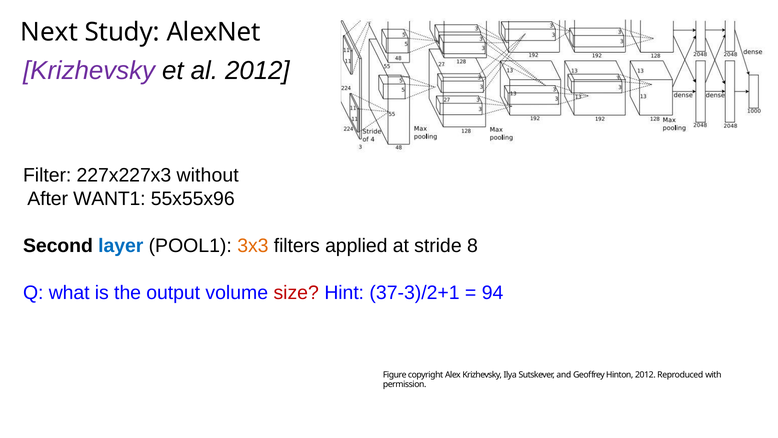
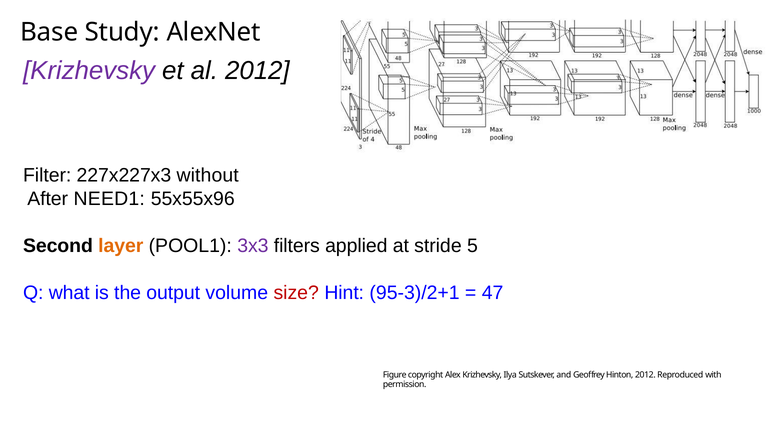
Next: Next -> Base (49, 32)
WANT1: WANT1 -> NEED1 (109, 199)
layer colour: blue -> orange (121, 246)
3x3 colour: orange -> purple (253, 246)
8: 8 -> 5 (472, 246)
37-3)/2+1: 37-3)/2+1 -> 95-3)/2+1 (415, 292)
94: 94 -> 47 (493, 292)
